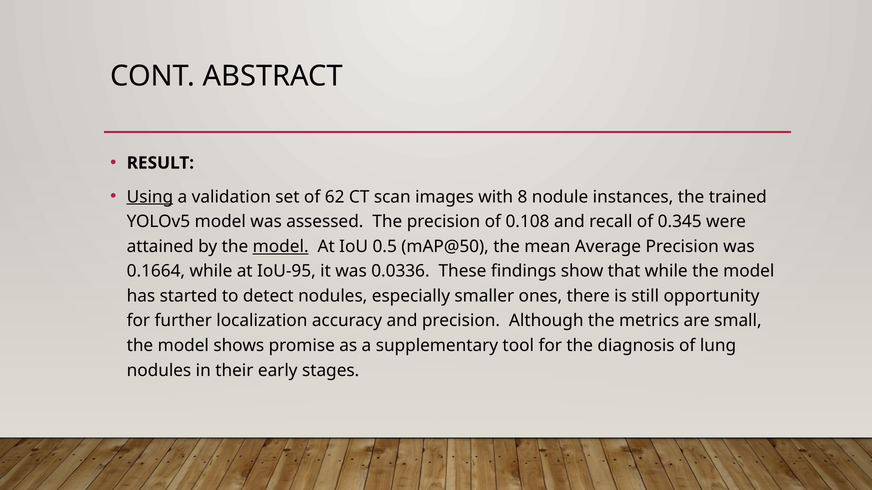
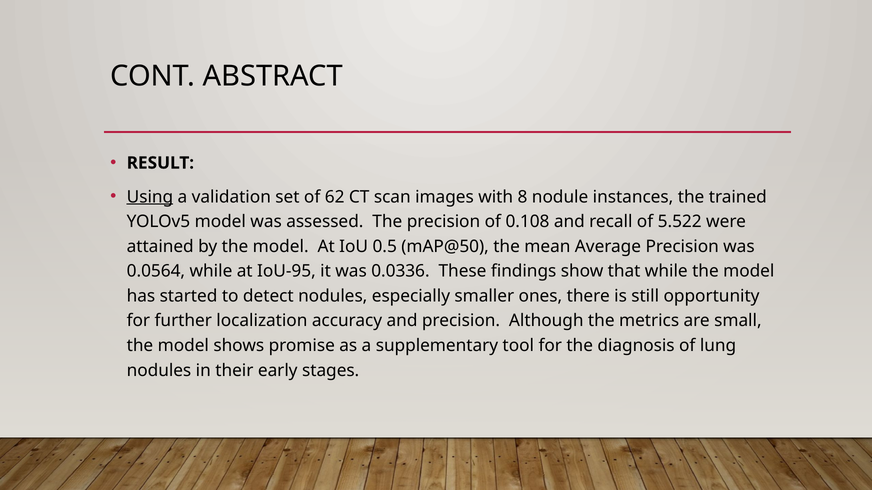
0.345: 0.345 -> 5.522 (680, 222)
model underline: present -> none (281, 247)
0.1664: 0.1664 -> 0.0564 (156, 271)
